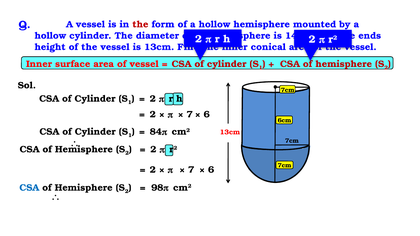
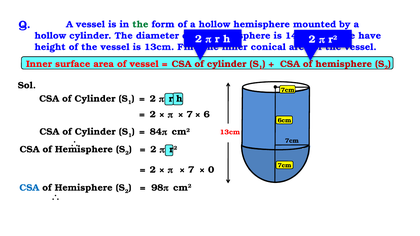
the colour: red -> green (140, 25)
ends: ends -> have (370, 36)
6: 6 -> 0 (211, 170)
